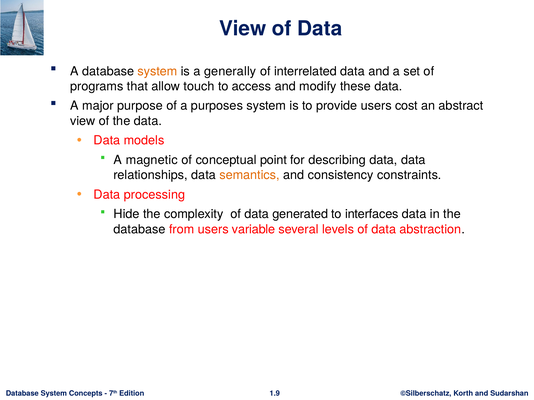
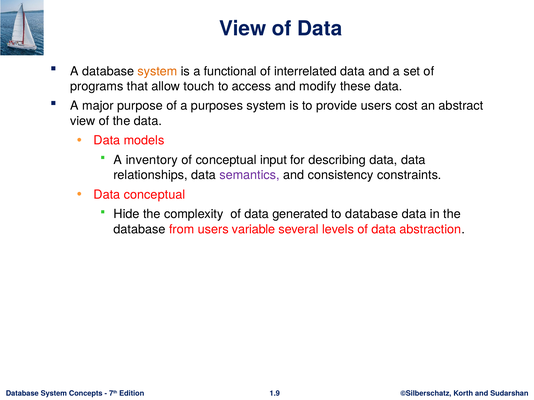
generally: generally -> functional (230, 71)
magnetic: magnetic -> inventory (152, 160)
point: point -> input (274, 160)
semantics colour: orange -> purple (250, 175)
Data processing: processing -> conceptual (155, 195)
to interfaces: interfaces -> database (372, 214)
